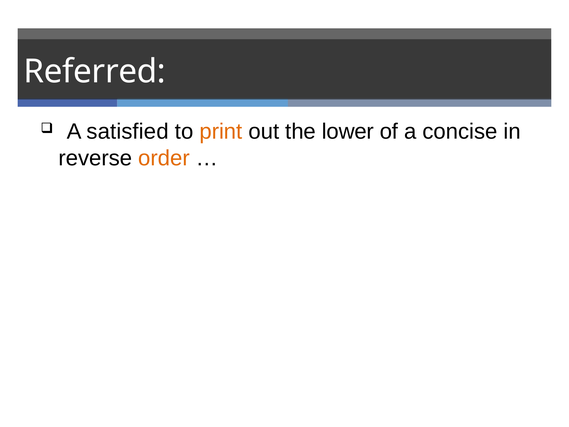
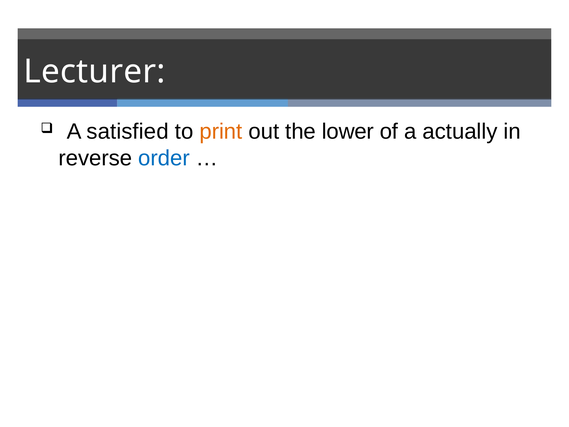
Referred: Referred -> Lecturer (94, 72)
concise: concise -> actually (460, 131)
order colour: orange -> blue (164, 158)
